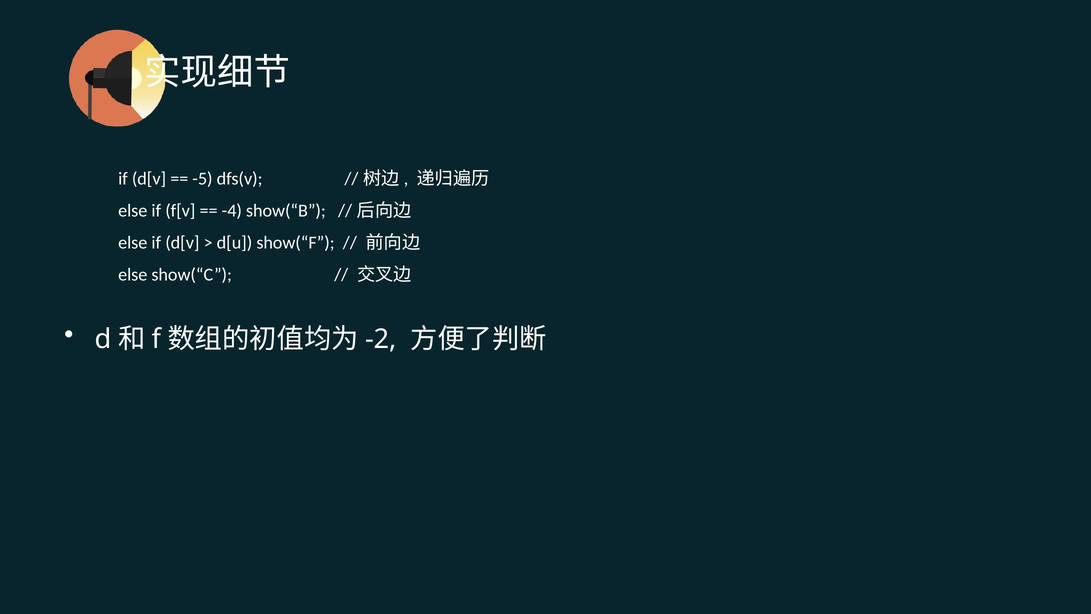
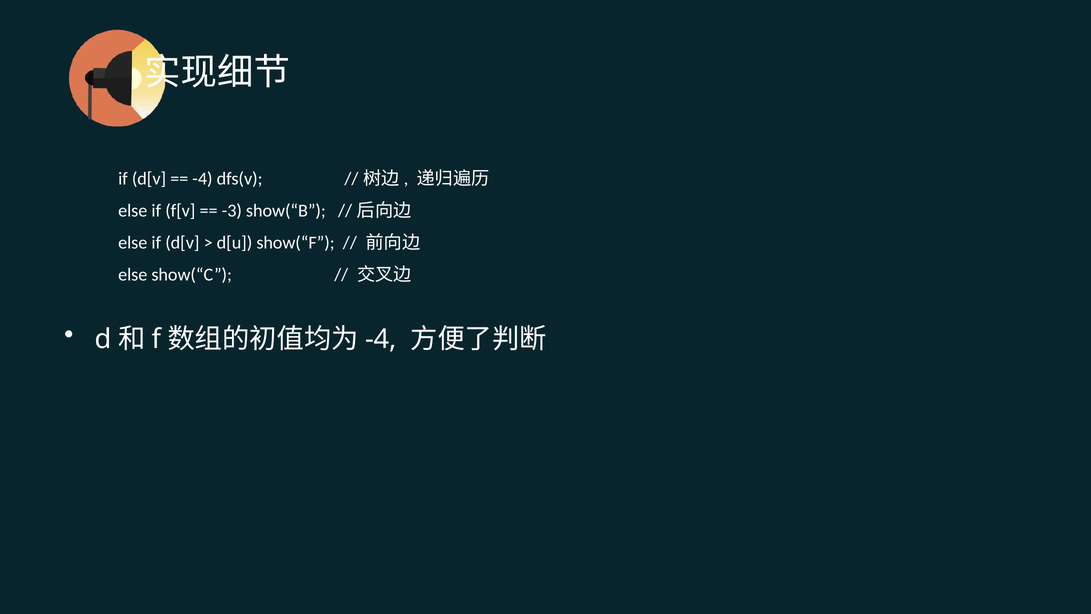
-5: -5 -> -4 (202, 179)
-4: -4 -> -3 (232, 211)
-2: -2 -> -4 (381, 339)
